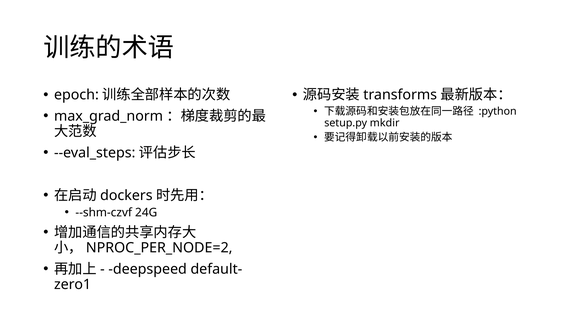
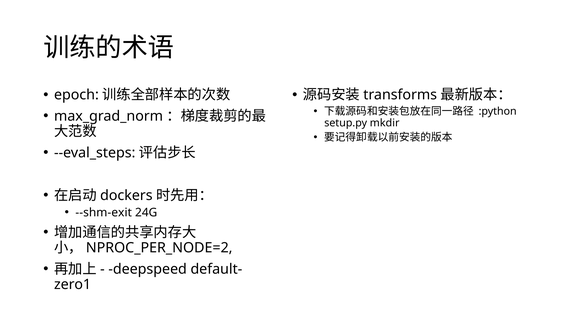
--shm-czvf: --shm-czvf -> --shm-exit (104, 212)
